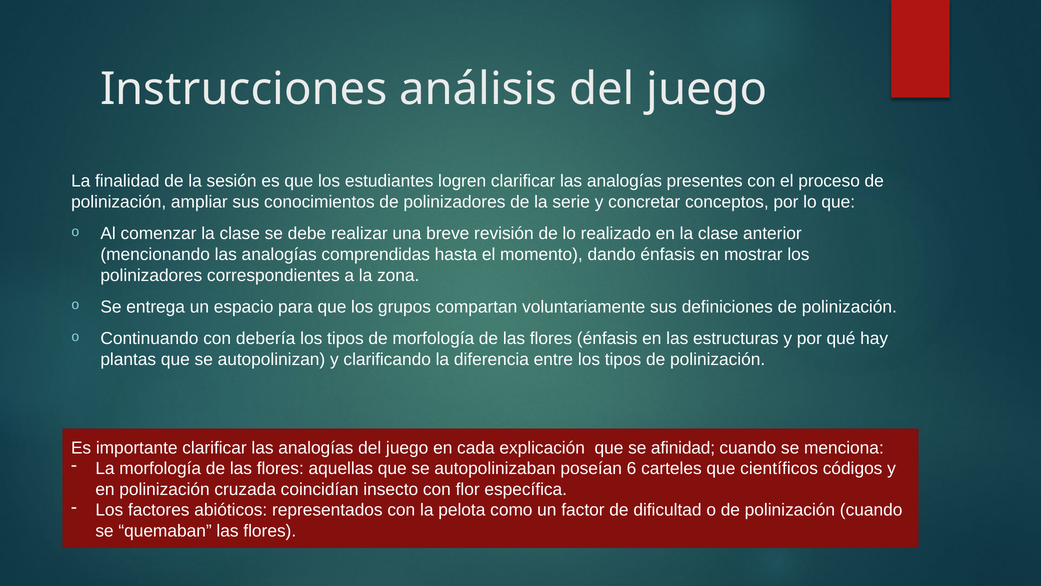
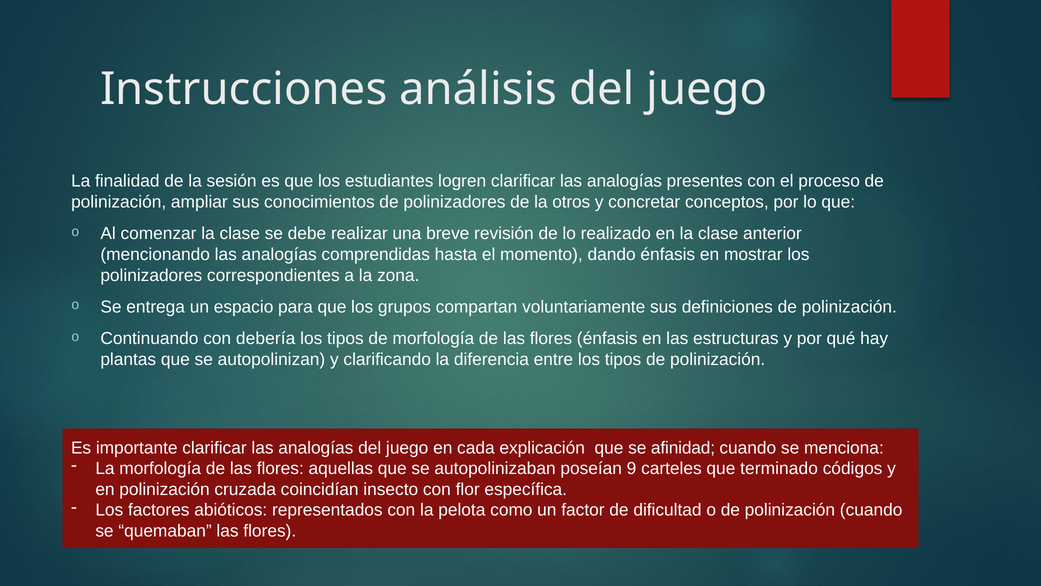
serie: serie -> otros (571, 202)
6: 6 -> 9 (632, 468)
científicos: científicos -> terminado (779, 468)
